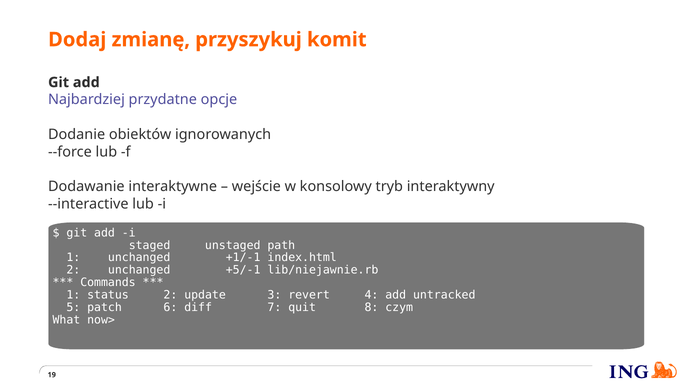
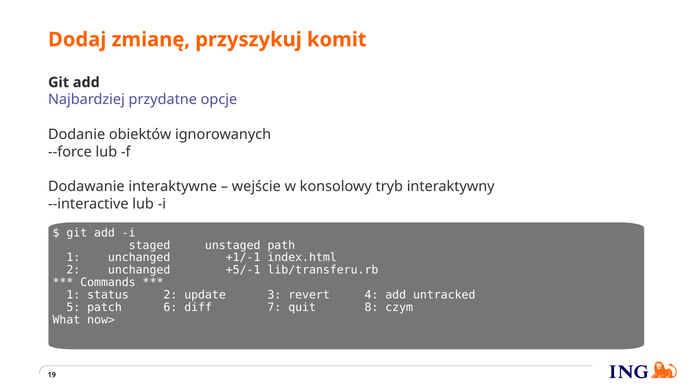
lib/niejawnie.rb: lib/niejawnie.rb -> lib/transferu.rb (323, 270)
